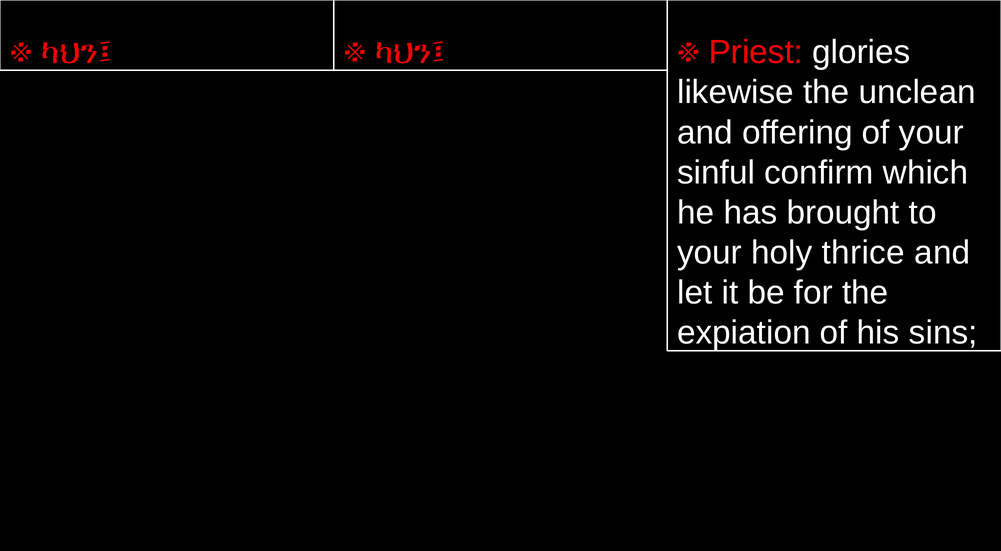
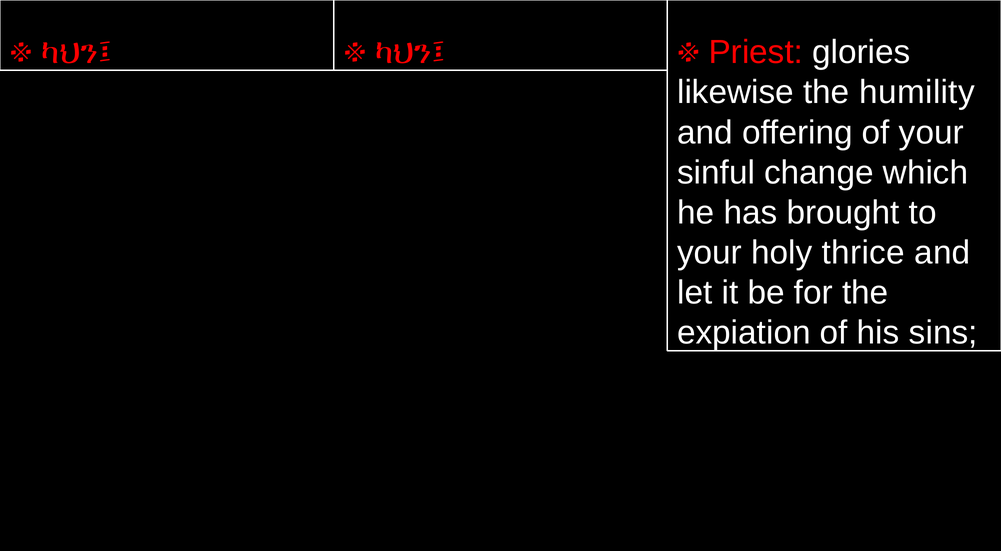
unclean: unclean -> humility (917, 92)
confirm: confirm -> change (819, 172)
